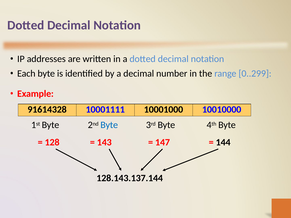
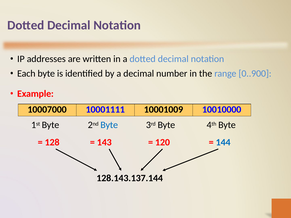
0..299: 0..299 -> 0..900 (255, 74)
91614328: 91614328 -> 10007000 (47, 110)
10001000: 10001000 -> 10001009 (164, 110)
147: 147 -> 120 (163, 142)
144 colour: black -> blue (223, 142)
